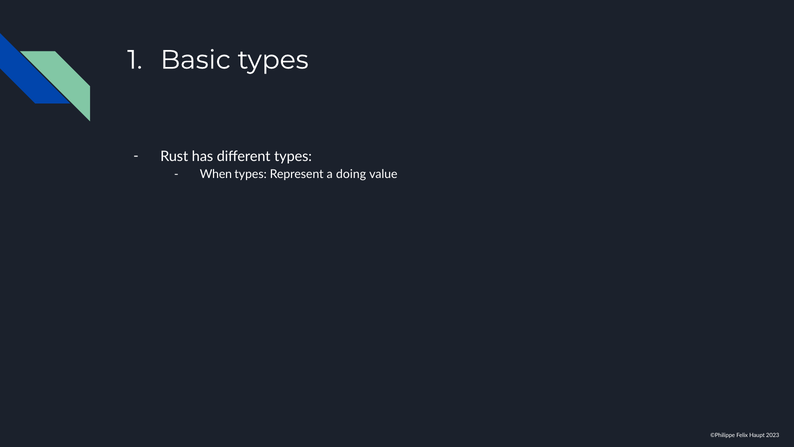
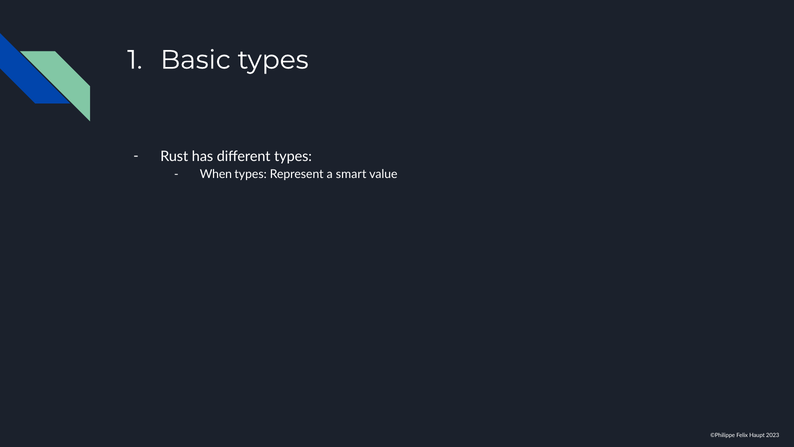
doing: doing -> smart (351, 174)
